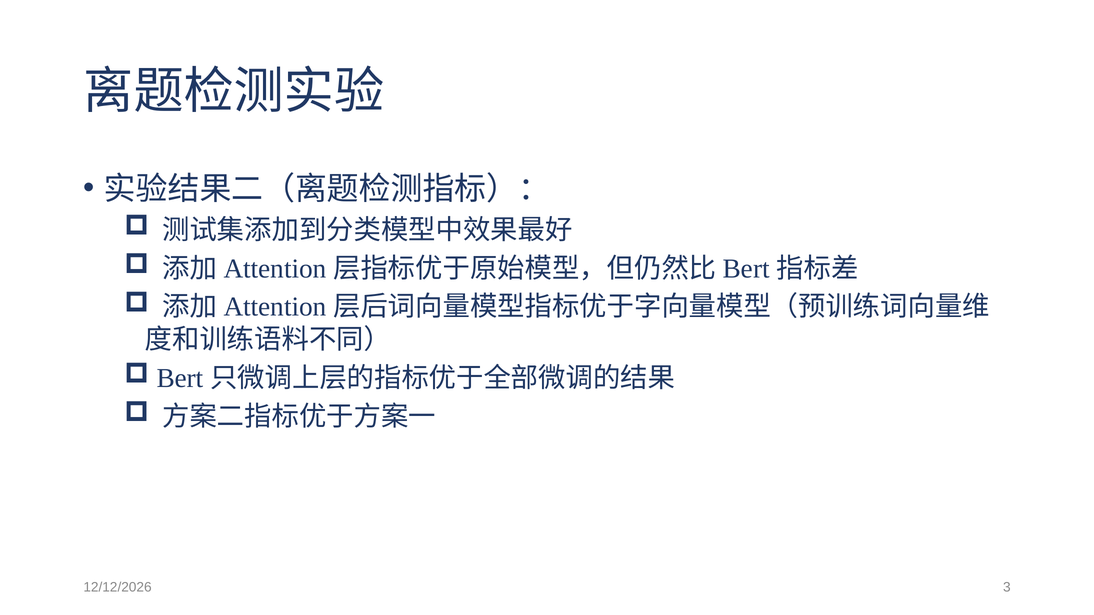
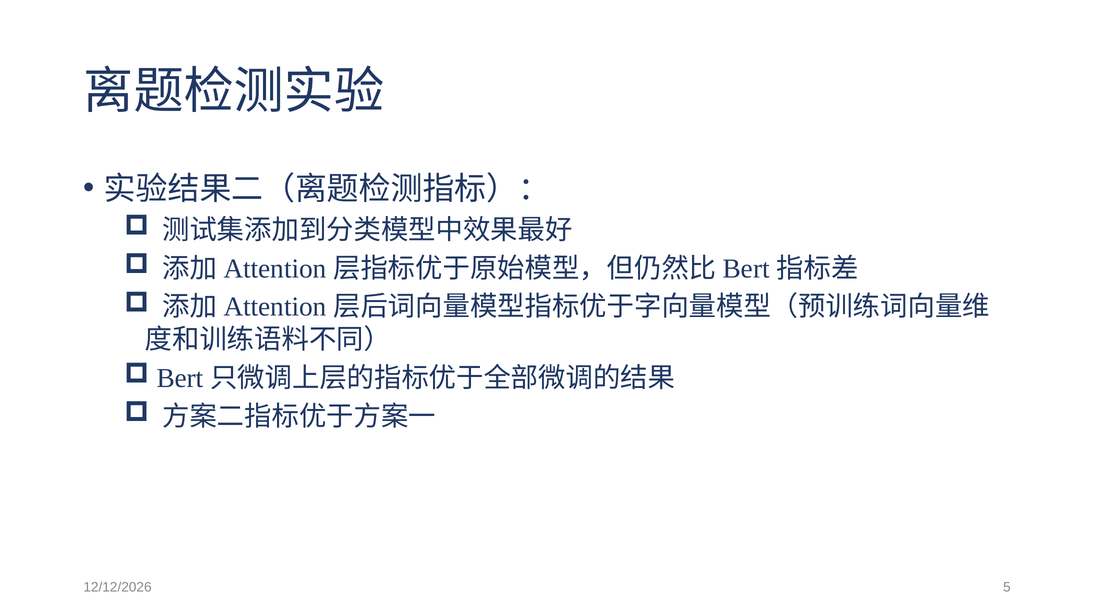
3: 3 -> 5 (1007, 588)
